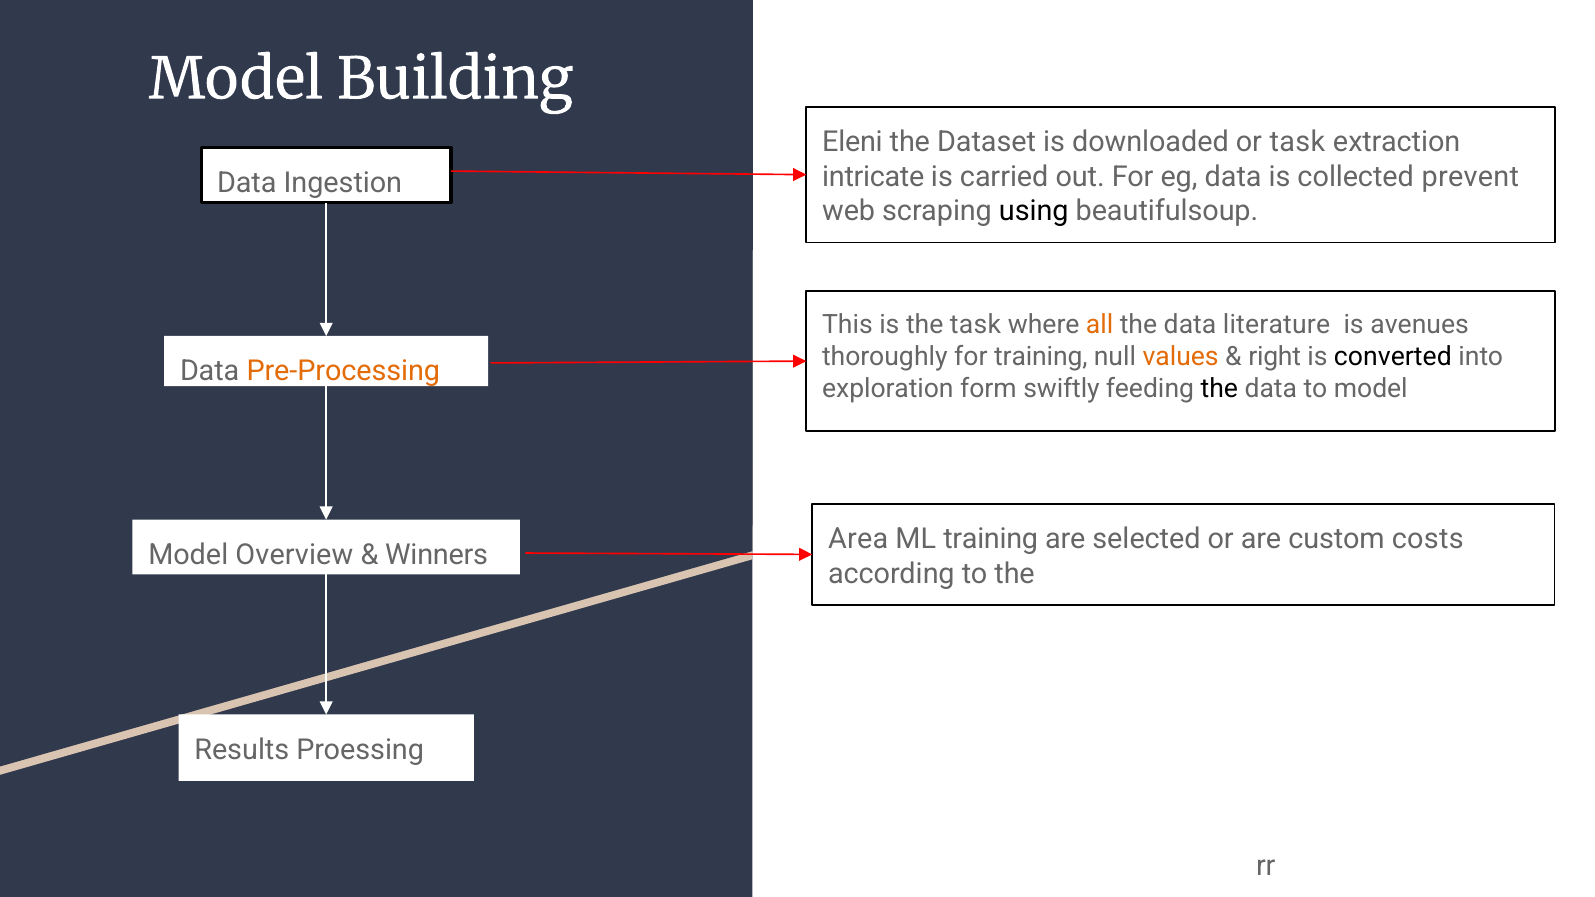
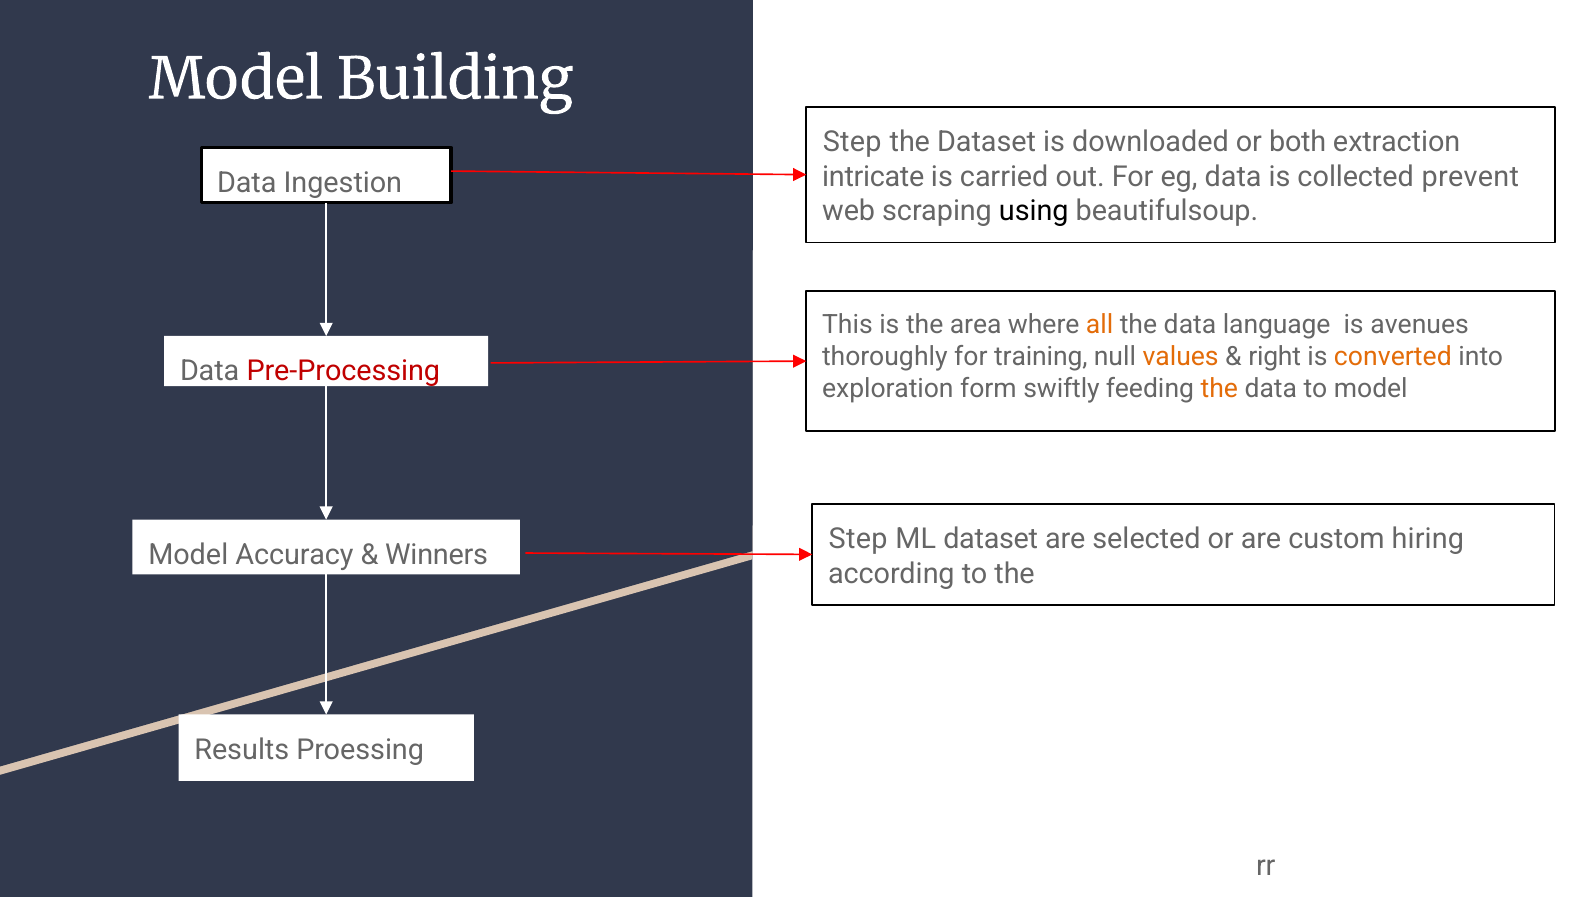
Eleni: Eleni -> Step (852, 142)
or task: task -> both (1298, 142)
the task: task -> area (976, 325)
literature: literature -> language (1277, 325)
converted colour: black -> orange (1393, 357)
Pre-Processing colour: orange -> red (343, 371)
the colour: black -> orange (1219, 389)
Area: Area -> Step (858, 539)
ML training: training -> dataset (991, 539)
costs: costs -> hiring (1428, 539)
Overview: Overview -> Accuracy (295, 555)
